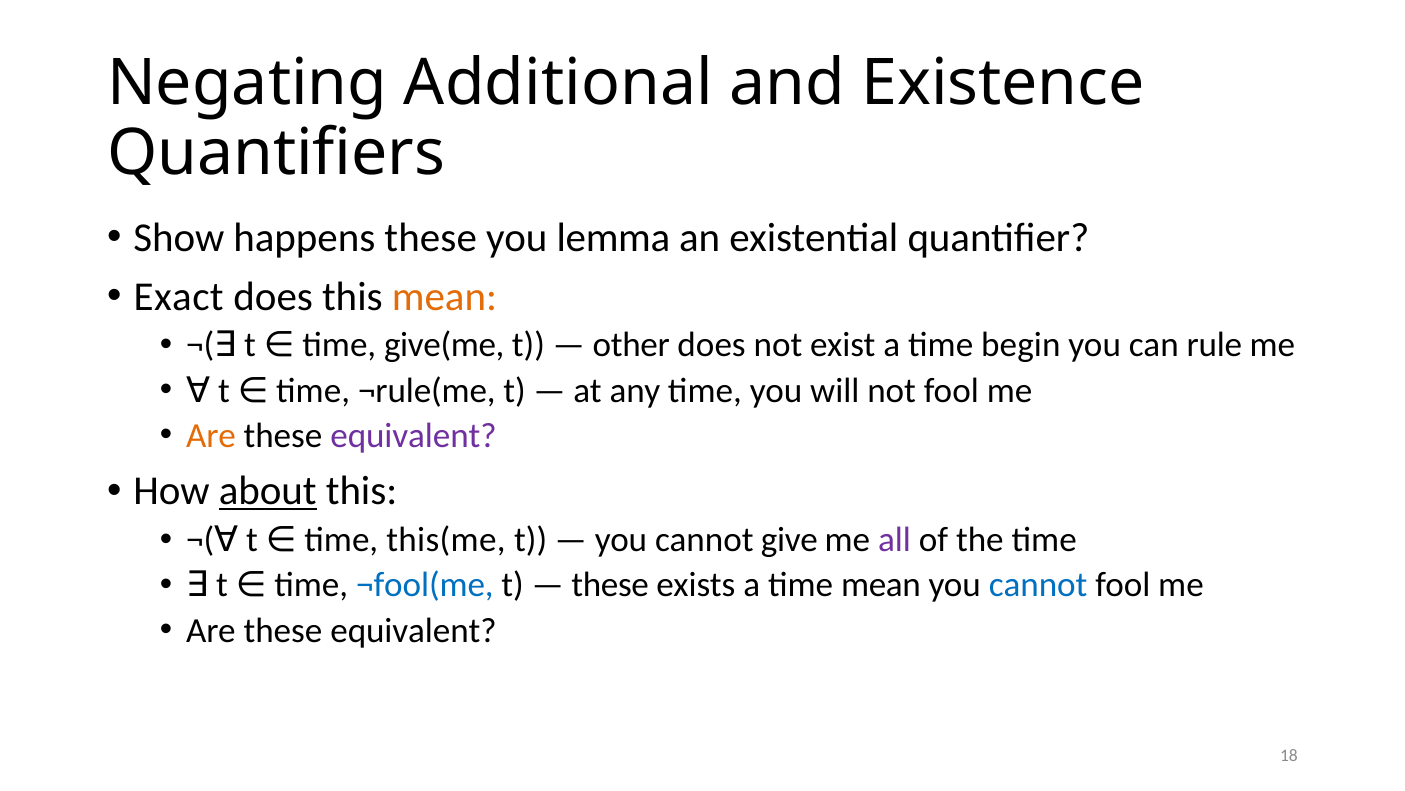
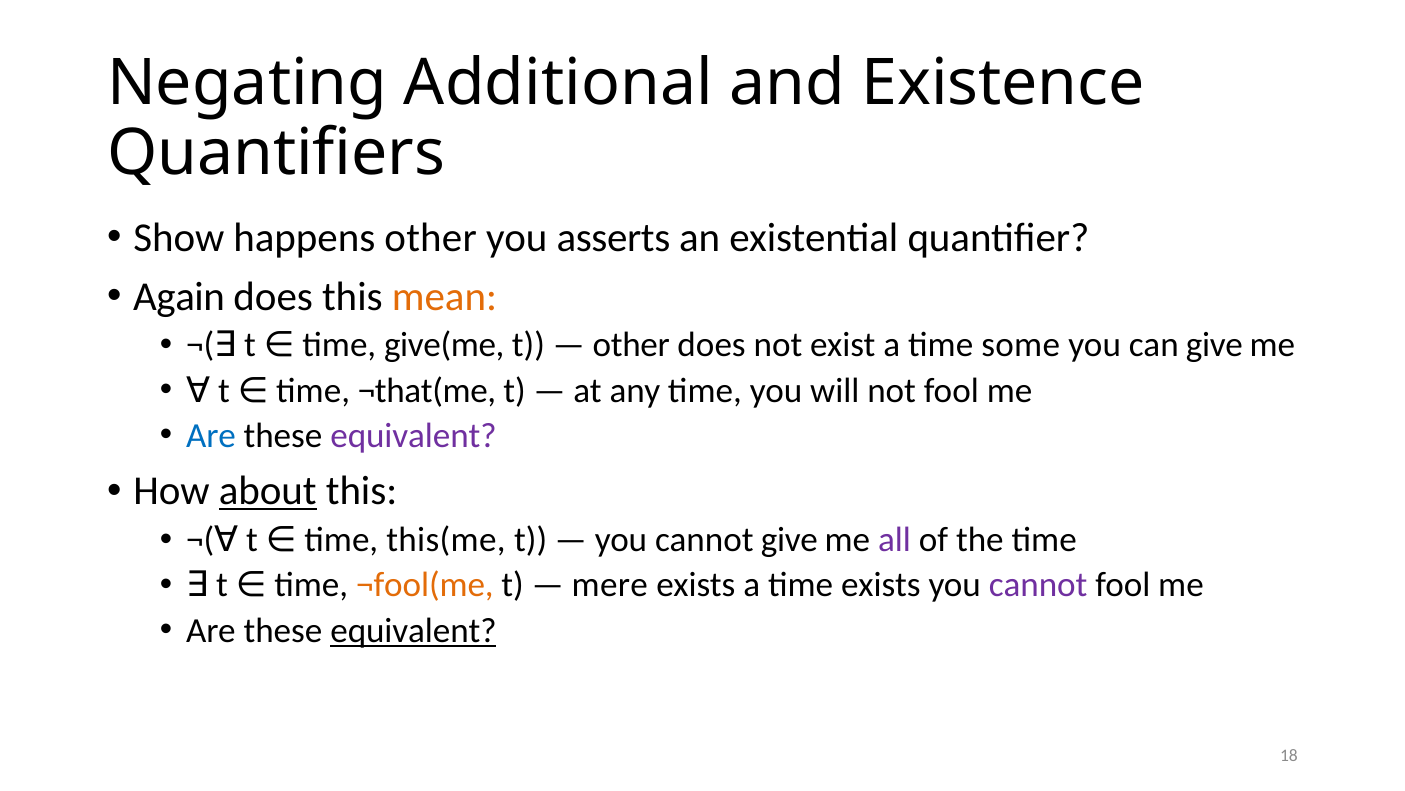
happens these: these -> other (431, 238)
lemma: lemma -> asserts (613, 238)
Exact: Exact -> Again (179, 296)
begin: begin -> some (1021, 345)
can rule: rule -> give (1214, 345)
¬rule(me: ¬rule(me -> ¬that(me (427, 390)
Are colour: orange -> blue (211, 435)
¬fool(me colour: blue -> orange (425, 585)
these: these -> mere (610, 585)
time mean: mean -> exists (881, 585)
cannot colour: blue -> purple (1038, 585)
equivalent underline: none -> present (413, 630)
